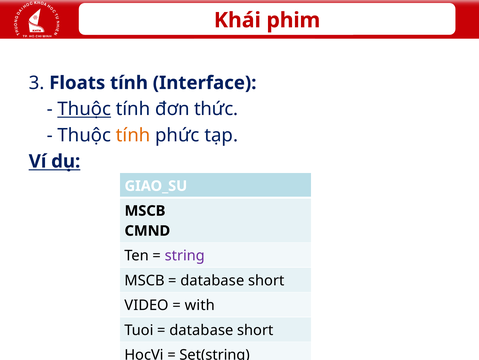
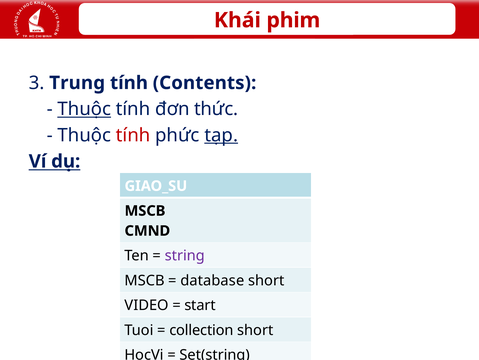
Floats: Floats -> Trung (77, 83)
Interface: Interface -> Contents (205, 83)
tính colour: orange -> red (133, 135)
tạp underline: none -> present (221, 135)
with: with -> start (200, 305)
database: database -> collection (202, 330)
